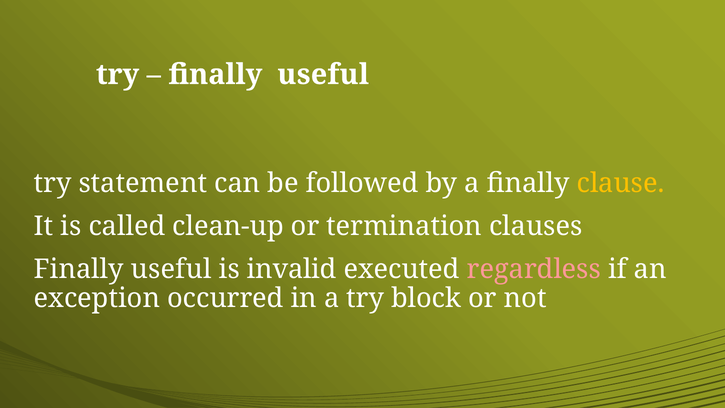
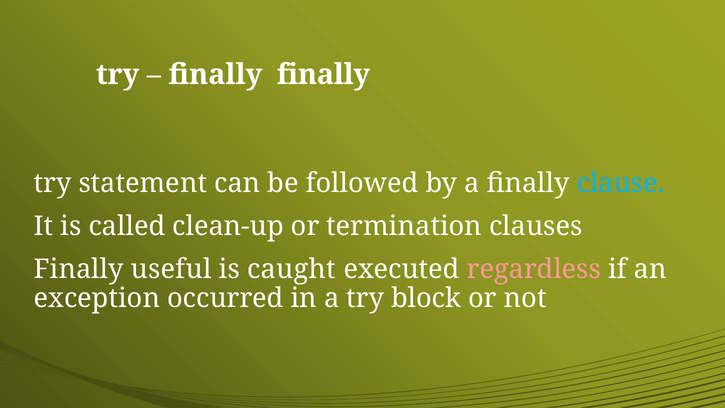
useful: useful -> finally (323, 75)
clause colour: yellow -> light blue (621, 183)
invalid: invalid -> caught (292, 269)
